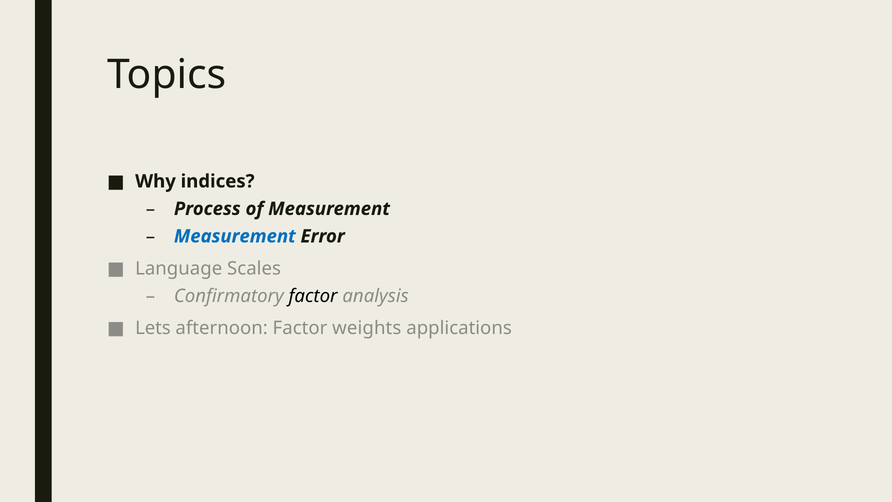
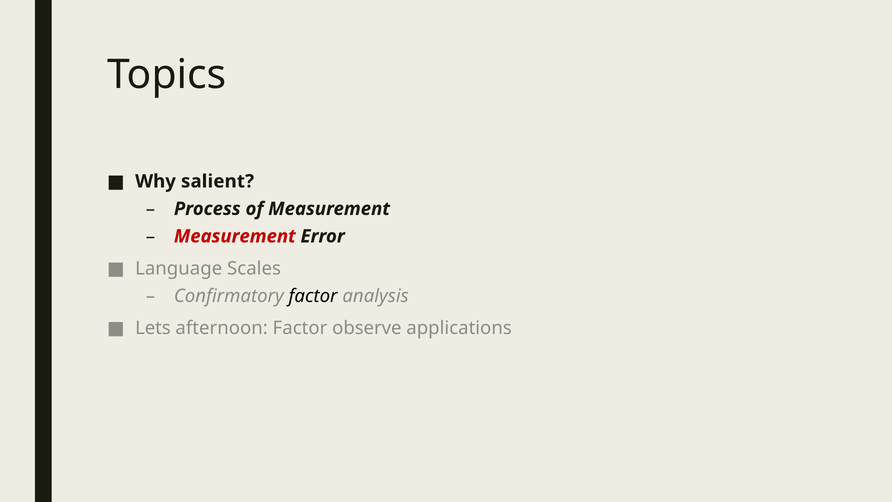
indices: indices -> salient (218, 181)
Measurement colour: blue -> red (235, 236)
weights: weights -> observe (367, 328)
